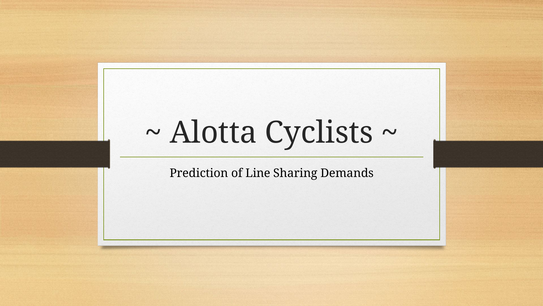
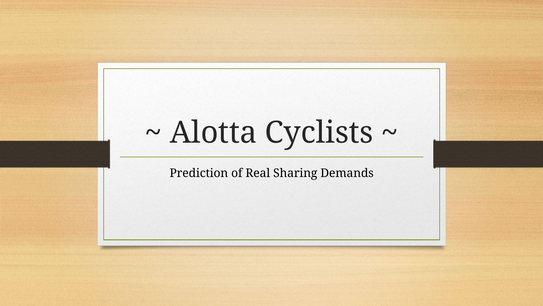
Line: Line -> Real (258, 173)
